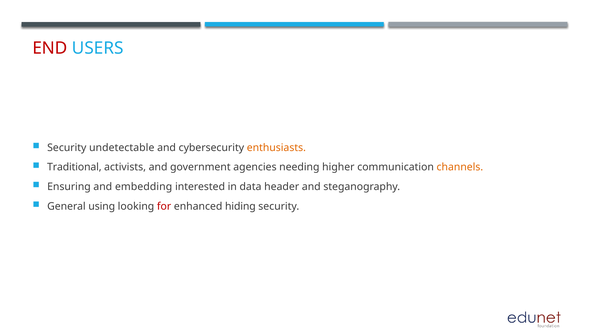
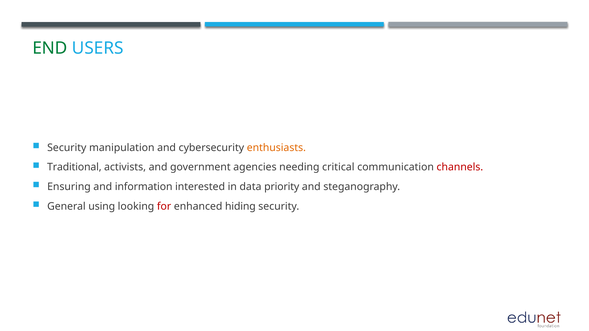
END colour: red -> green (50, 48)
undetectable: undetectable -> manipulation (122, 148)
higher: higher -> critical (338, 167)
channels colour: orange -> red (460, 167)
embedding: embedding -> information (144, 187)
header: header -> priority (282, 187)
